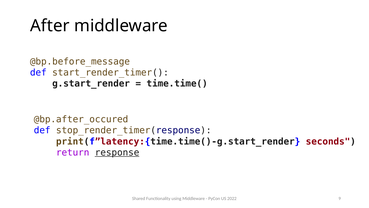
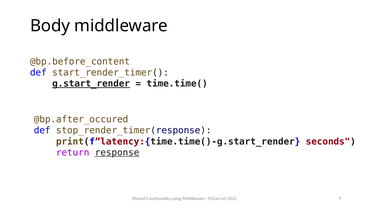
After: After -> Body (50, 26)
@bp.before_message: @bp.before_message -> @bp.before_content (80, 61)
g.start_render underline: none -> present (91, 83)
